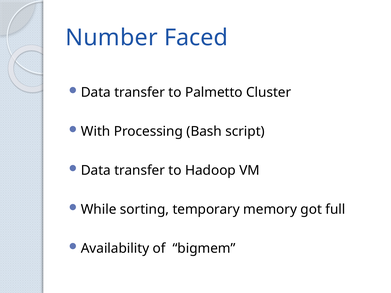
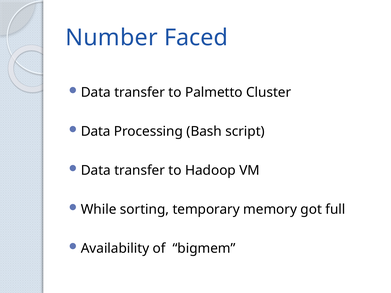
With: With -> Data (96, 132)
